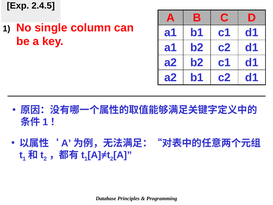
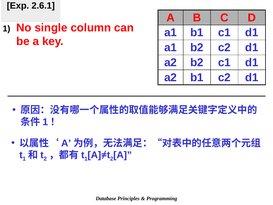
2.4.5: 2.4.5 -> 2.6.1 (43, 6)
